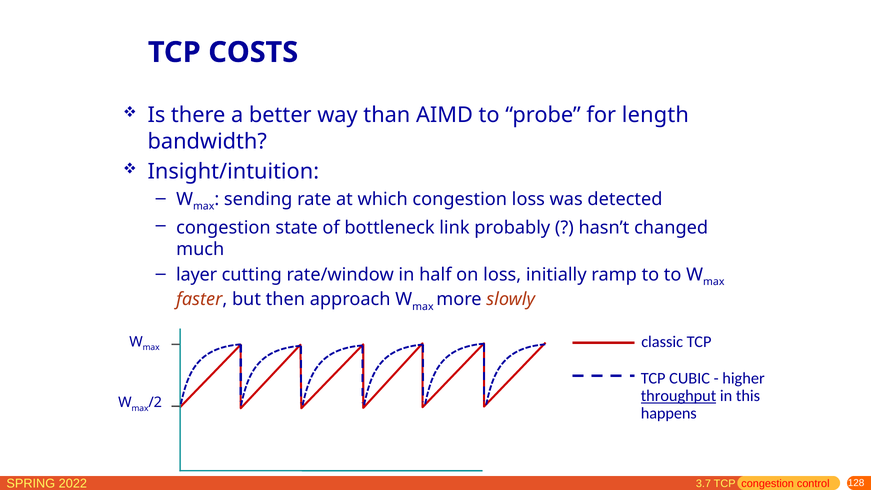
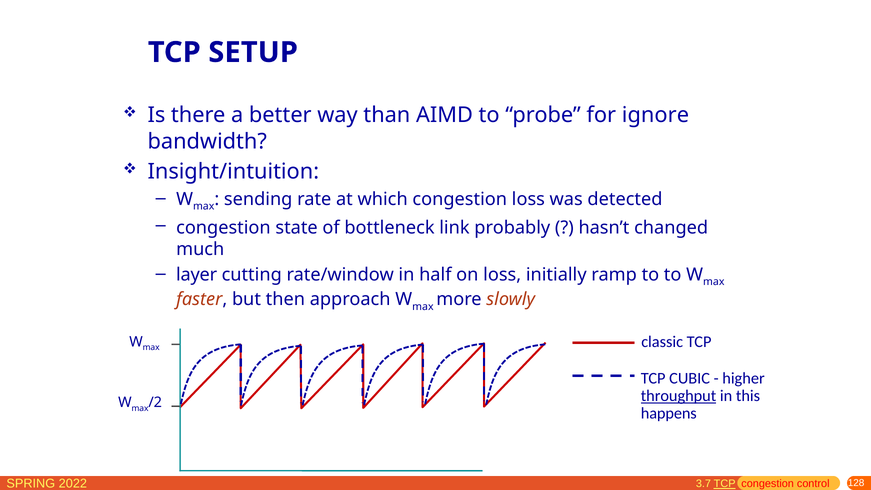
COSTS: COSTS -> SETUP (253, 52)
length: length -> ignore (655, 115)
TCP underline: none -> present (725, 484)
